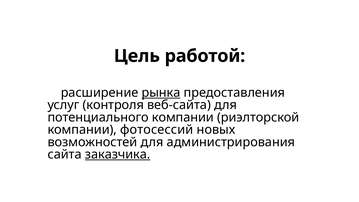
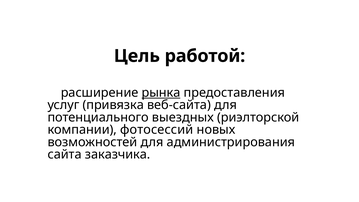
контроля: контроля -> привязка (113, 105)
потенциального компании: компании -> выездных (183, 117)
заказчика underline: present -> none (118, 154)
